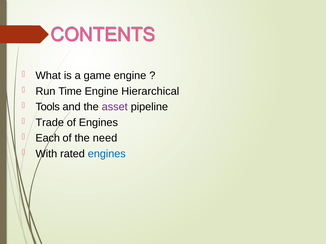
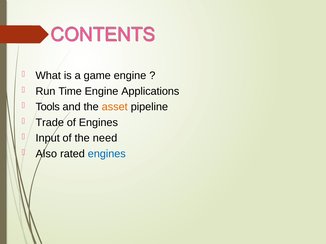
Hierarchical: Hierarchical -> Applications (150, 91)
asset colour: purple -> orange (115, 107)
Each: Each -> Input (48, 138)
With: With -> Also (46, 154)
